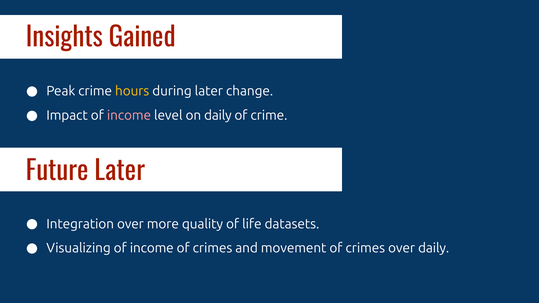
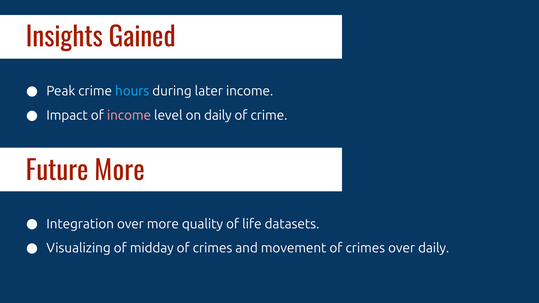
hours colour: yellow -> light blue (132, 91)
later change: change -> income (250, 91)
Future Later: Later -> More (120, 172)
Visualizing of income: income -> midday (152, 248)
